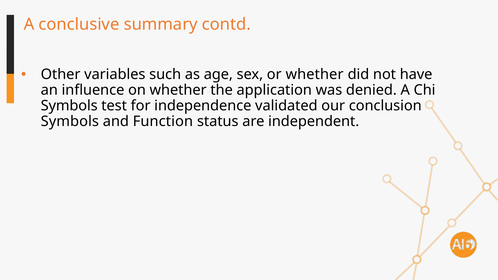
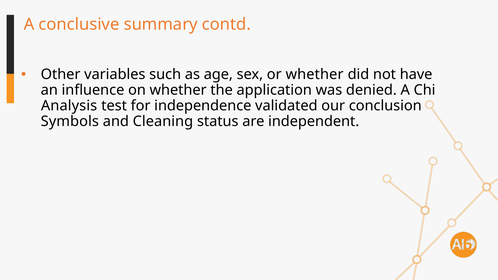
Symbols: Symbols -> Analysis (69, 106)
Function: Function -> Cleaning (163, 122)
